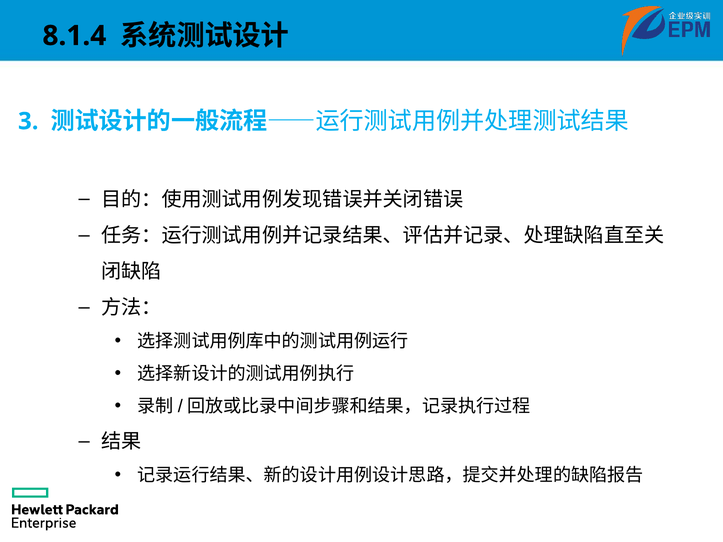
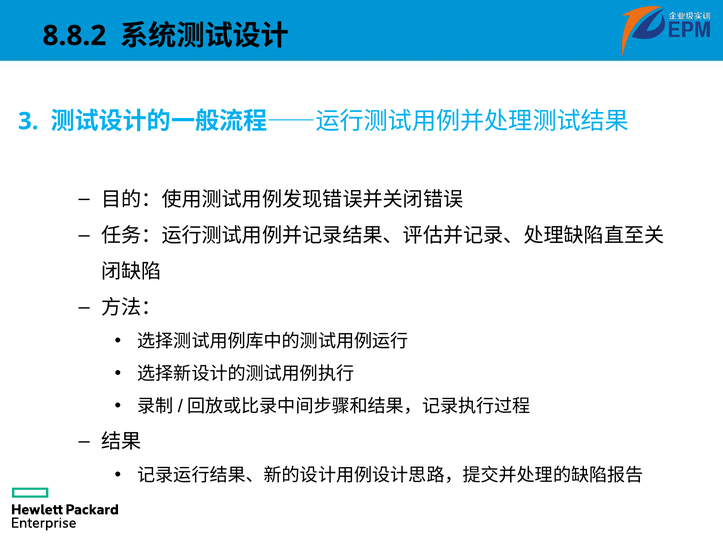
8.1.4: 8.1.4 -> 8.8.2 (74, 36)
